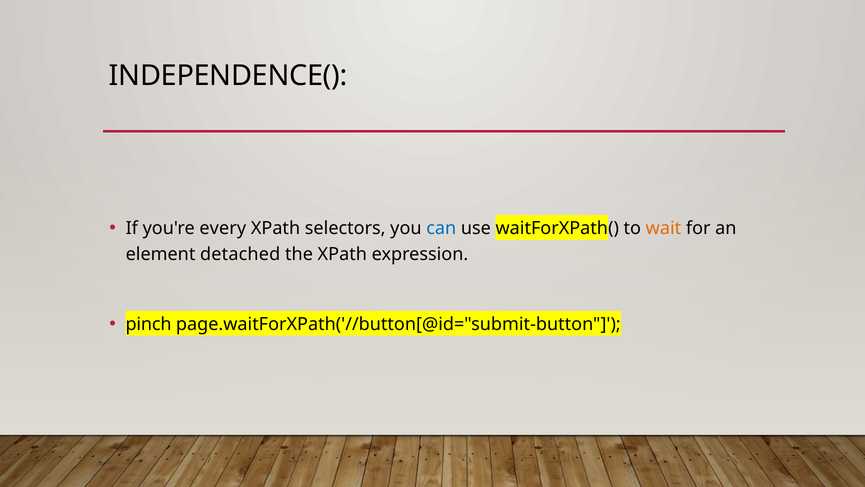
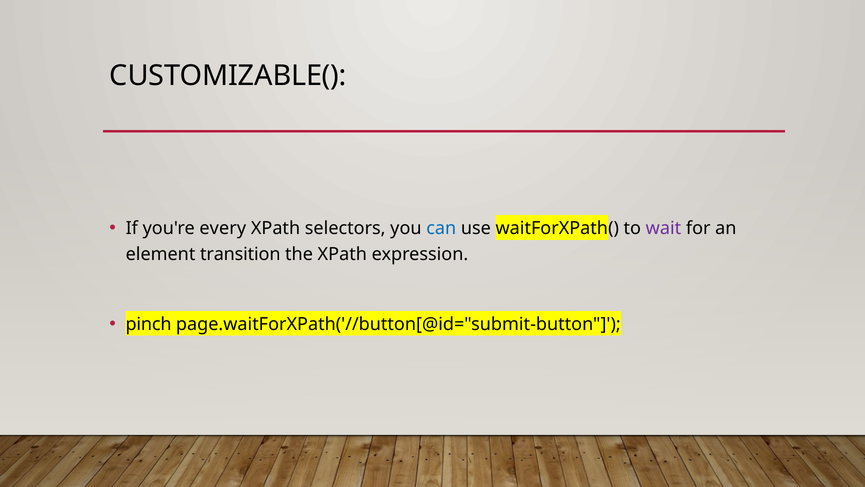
INDEPENDENCE(: INDEPENDENCE( -> CUSTOMIZABLE( (228, 76)
wait colour: orange -> purple (663, 228)
detached: detached -> transition (240, 254)
